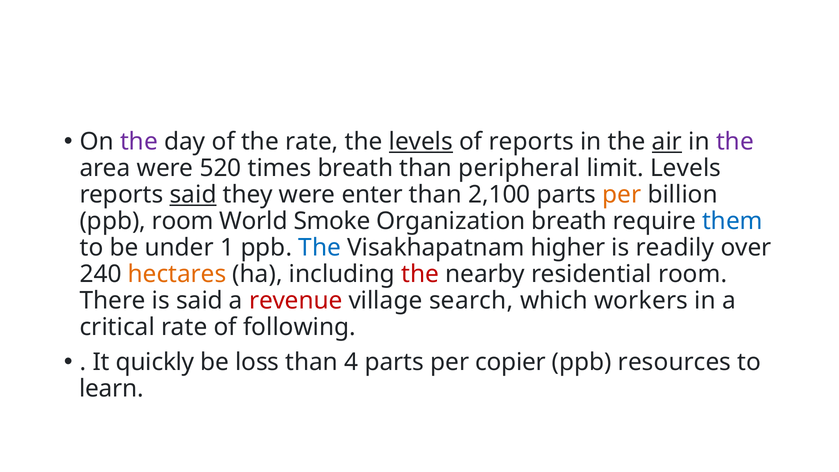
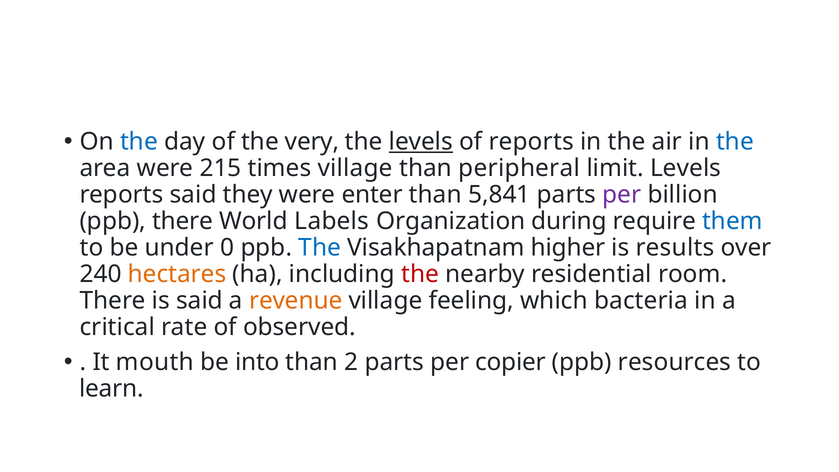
the colour: purple -> blue (139, 142)
the rate: rate -> very (312, 142)
air underline: present -> none (667, 142)
the colour: purple -> blue (735, 142)
520: 520 -> 215 (221, 168)
times breath: breath -> village (355, 168)
said underline: present -> none (193, 195)
2,100: 2,100 -> 5,841 (499, 195)
per colour: orange -> purple (622, 195)
ppb room: room -> there (183, 221)
Smoke: Smoke -> Labels (332, 221)
Organization breath: breath -> during (569, 221)
1: 1 -> 0 (227, 248)
readily: readily -> results (675, 248)
revenue colour: red -> orange (296, 300)
search: search -> feeling (471, 300)
workers: workers -> bacteria (641, 300)
following: following -> observed (299, 327)
quickly: quickly -> mouth (155, 362)
loss: loss -> into (257, 362)
4: 4 -> 2 (351, 362)
